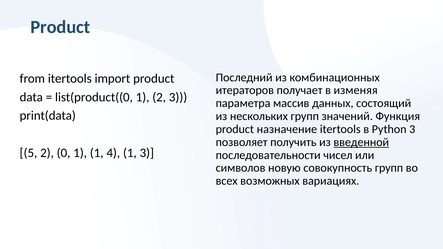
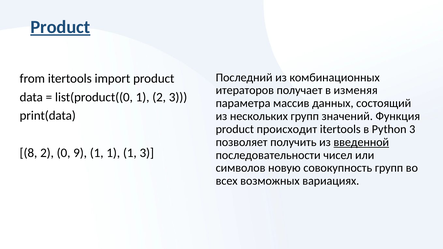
Product underline: none -> present (60, 27)
назначение: назначение -> происходит (287, 129)
5: 5 -> 8 (28, 153)
0 1: 1 -> 9 (80, 153)
4: 4 -> 1 (113, 153)
